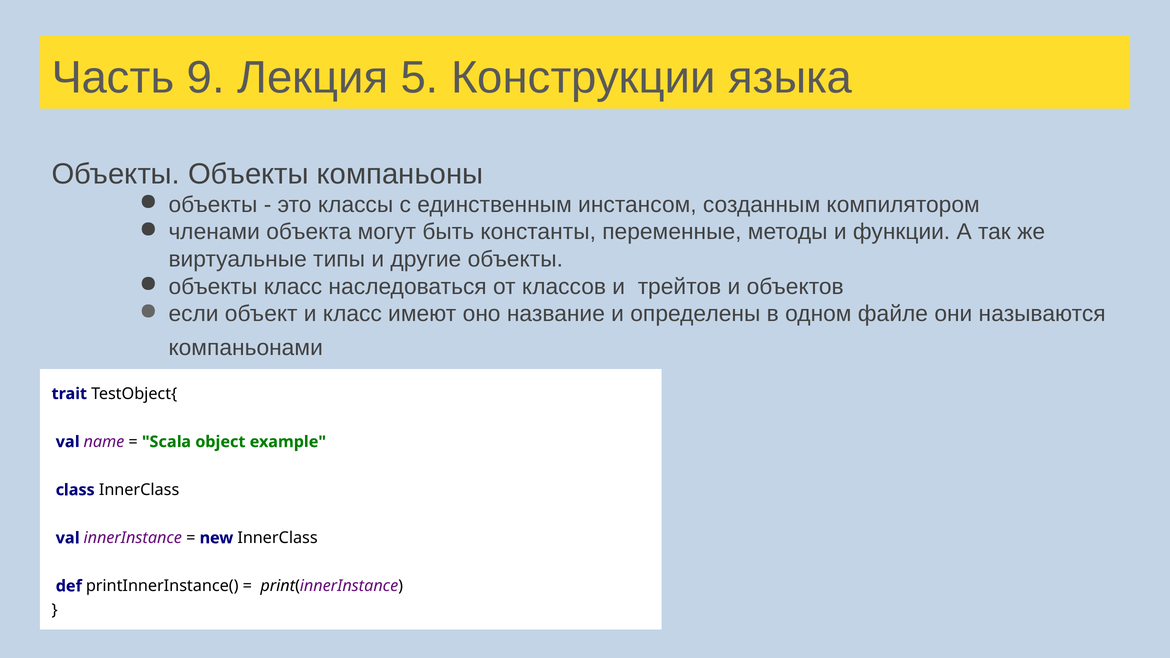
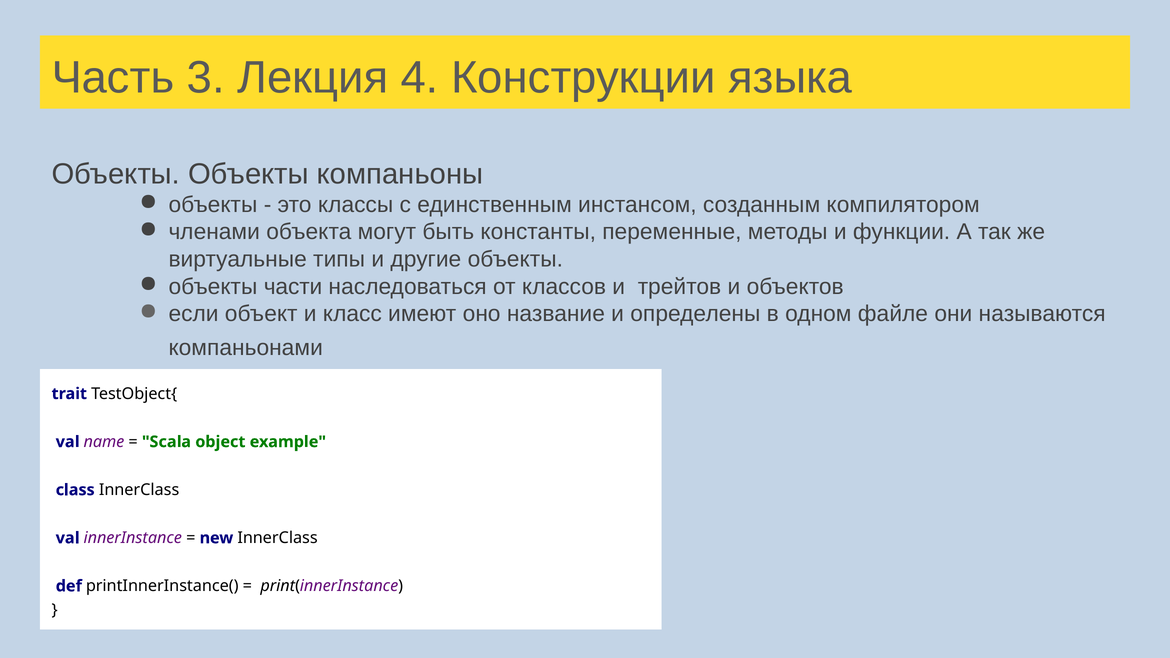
9: 9 -> 3 (206, 78)
5: 5 -> 4 (420, 78)
объекты класс: класс -> части (293, 287)
